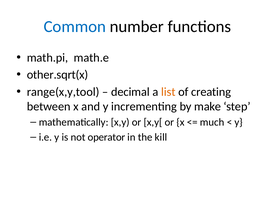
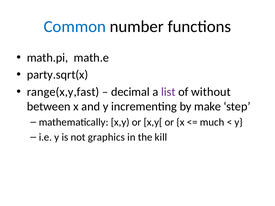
other.sqrt(x: other.sqrt(x -> party.sqrt(x (57, 75)
range(x,y,tool: range(x,y,tool -> range(x,y,fast (63, 92)
list colour: orange -> purple (168, 92)
creating: creating -> without (211, 92)
operator: operator -> graphics (106, 137)
